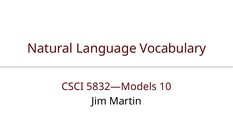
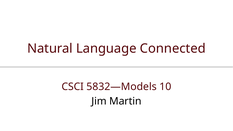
Vocabulary: Vocabulary -> Connected (173, 48)
